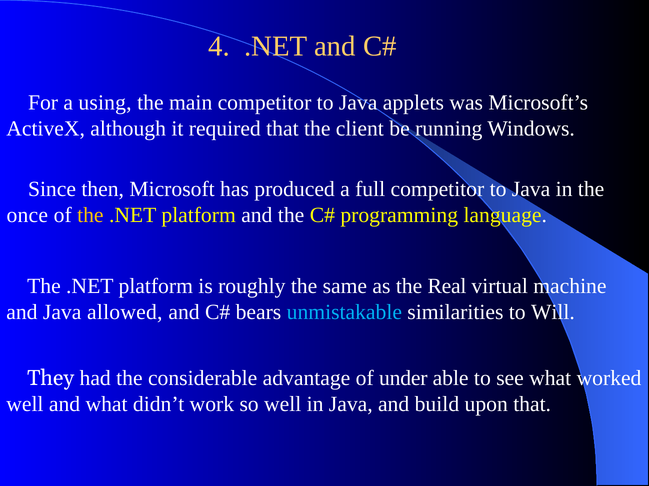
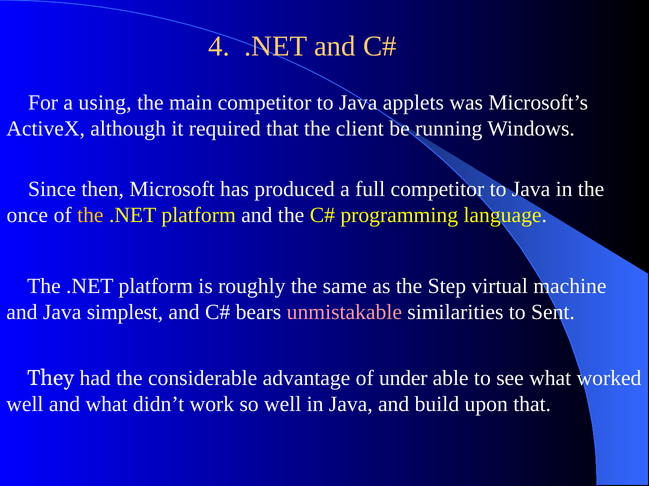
Real: Real -> Step (447, 287)
allowed: allowed -> simplest (125, 313)
unmistakable colour: light blue -> pink (344, 313)
Will: Will -> Sent (553, 313)
